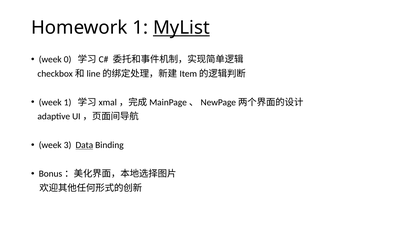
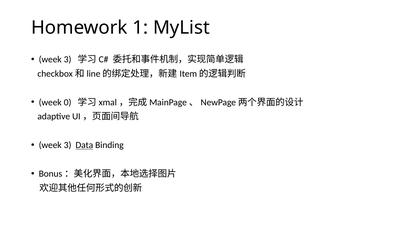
MyList underline: present -> none (181, 28)
0: 0 -> 3 (68, 59)
week 1: 1 -> 0 (68, 102)
